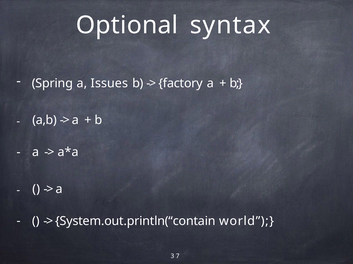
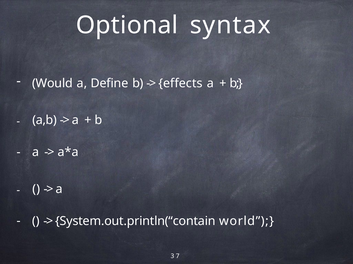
Spring: Spring -> Would (52, 83)
Issues: Issues -> Define (109, 83)
factory: factory -> effects (180, 83)
